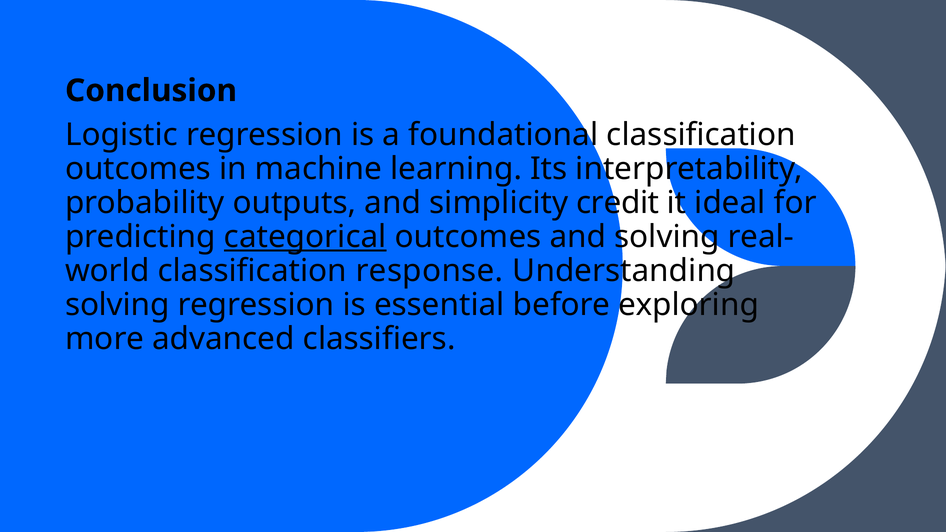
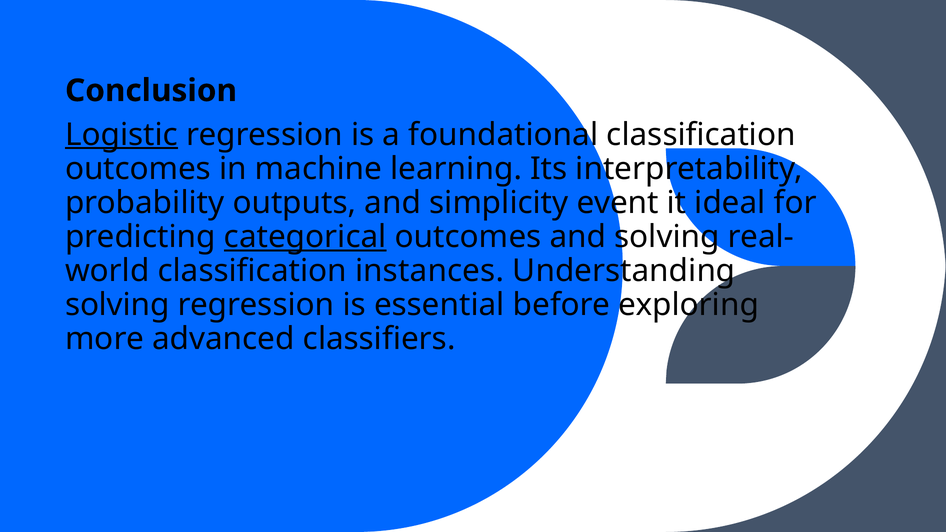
Logistic underline: none -> present (121, 135)
credit: credit -> event (618, 203)
response: response -> instances (430, 271)
